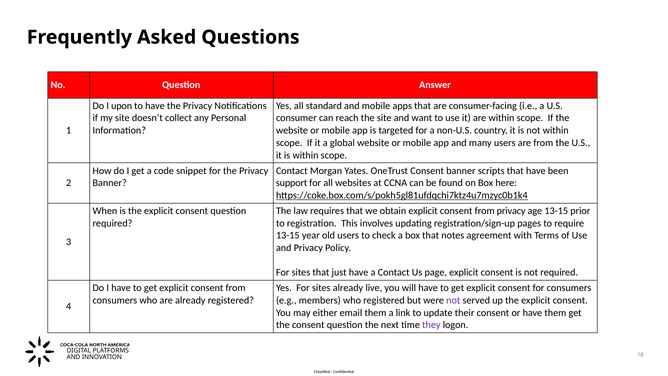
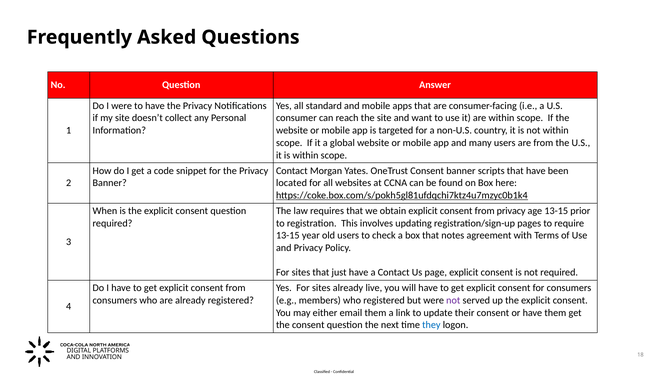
I upon: upon -> were (122, 106)
support: support -> located (292, 183)
they colour: purple -> blue (431, 325)
